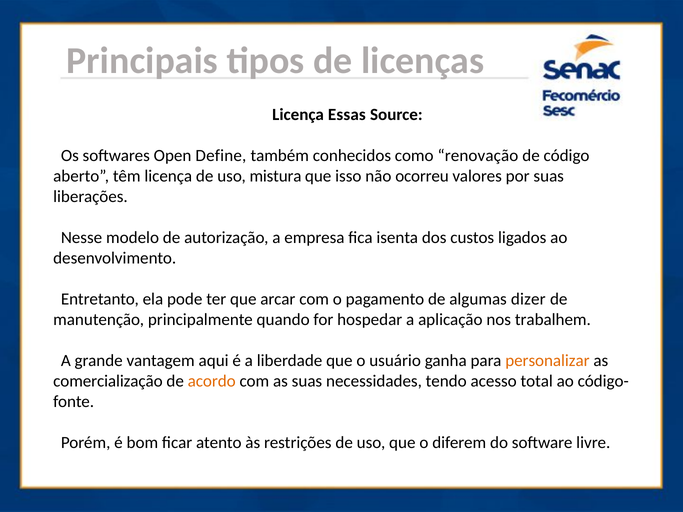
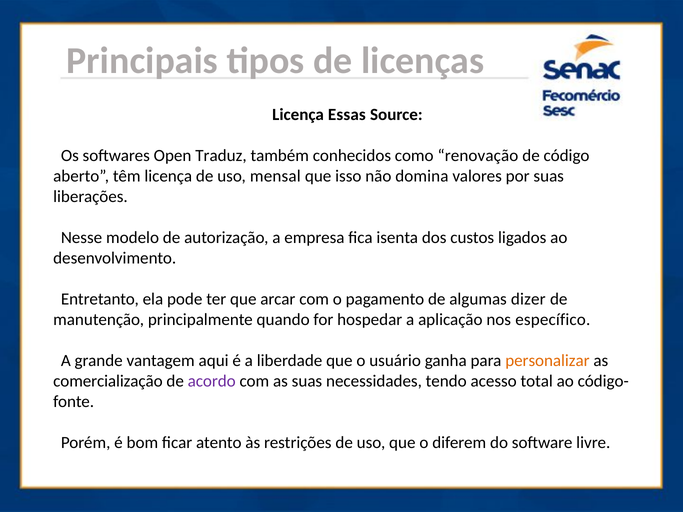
Define: Define -> Traduz (221, 156)
mistura: mistura -> mensal (275, 176)
ocorreu: ocorreu -> domina (422, 176)
trabalhem: trabalhem -> específico (553, 320)
acordo colour: orange -> purple (212, 381)
